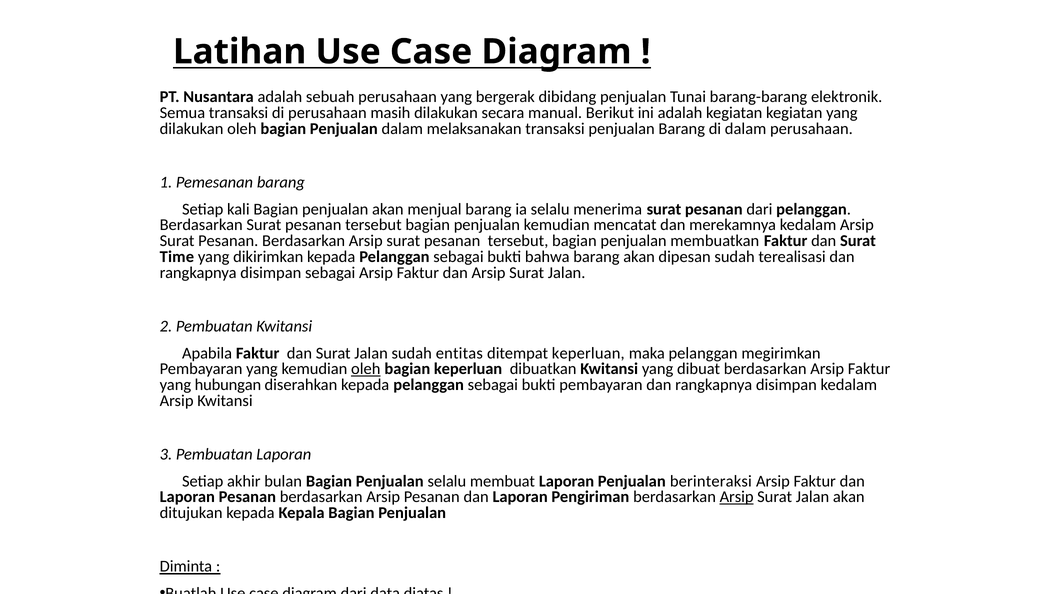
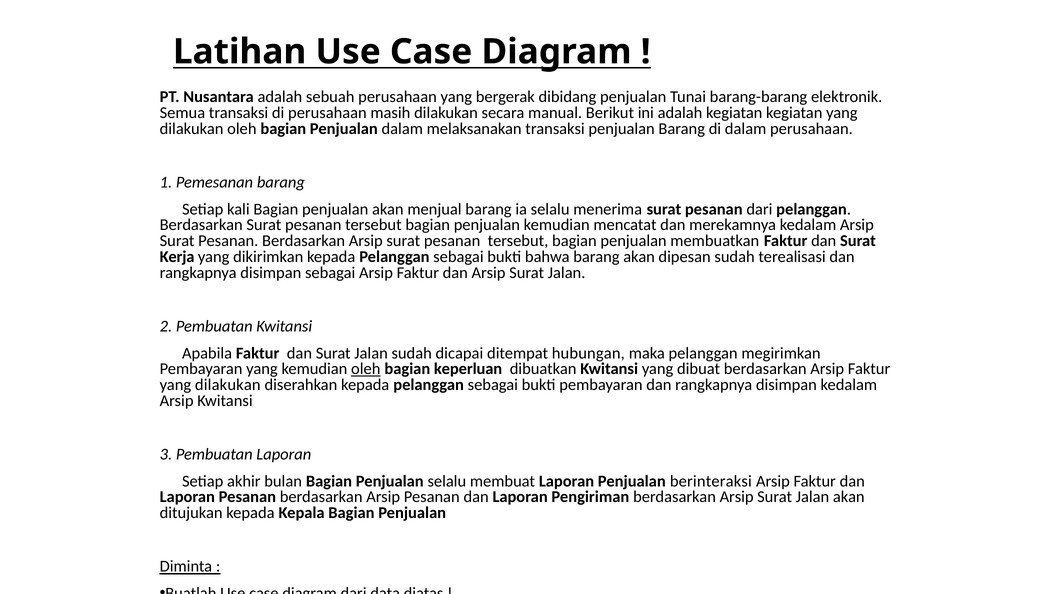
Time: Time -> Kerja (177, 257)
entitas: entitas -> dicapai (459, 353)
ditempat keperluan: keperluan -> hubungan (588, 353)
hubungan: hubungan -> dilakukan (228, 385)
Arsip underline: present -> none (737, 497)
